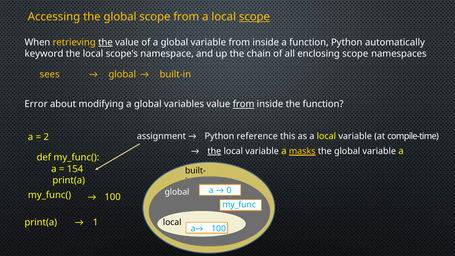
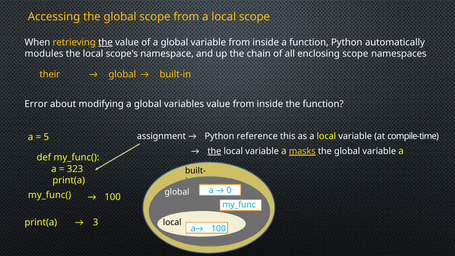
scope underline: present -> none (254, 17)
keyword: keyword -> modules (44, 54)
sees: sees -> their (50, 74)
from underline: present -> none (244, 104)
2: 2 -> 5 (46, 137)
154: 154 -> 323 (75, 169)
1: 1 -> 3 (95, 222)
